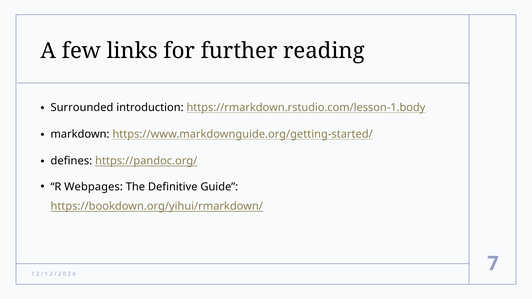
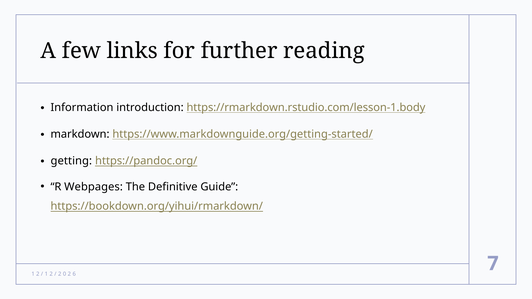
Surrounded: Surrounded -> Information (82, 108)
defines: defines -> getting (71, 161)
